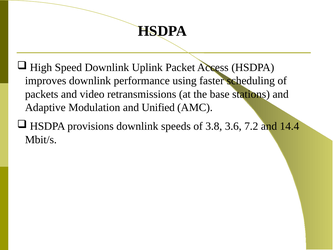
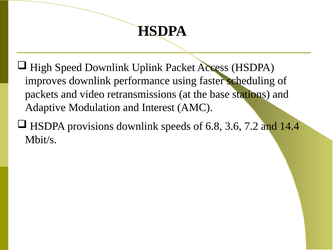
Unified: Unified -> Interest (158, 107)
3.8: 3.8 -> 6.8 (214, 126)
